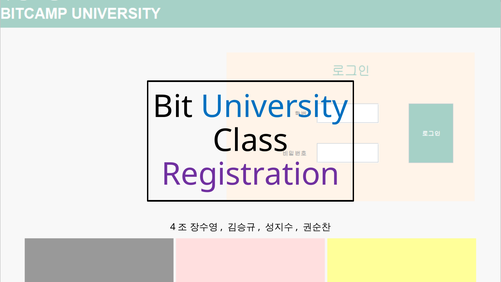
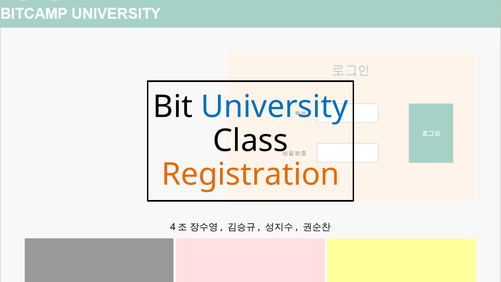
Registration colour: purple -> orange (251, 175)
